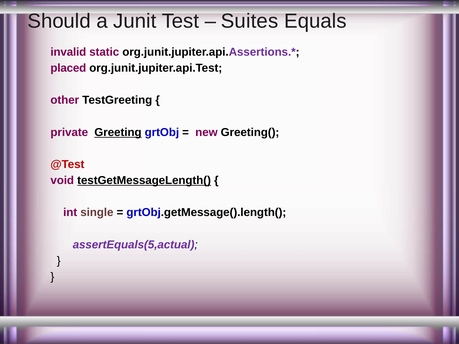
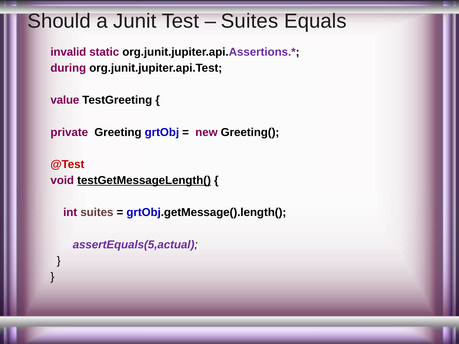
placed: placed -> during (68, 68)
other: other -> value (65, 100)
Greeting underline: present -> none (118, 132)
int single: single -> suites (97, 213)
